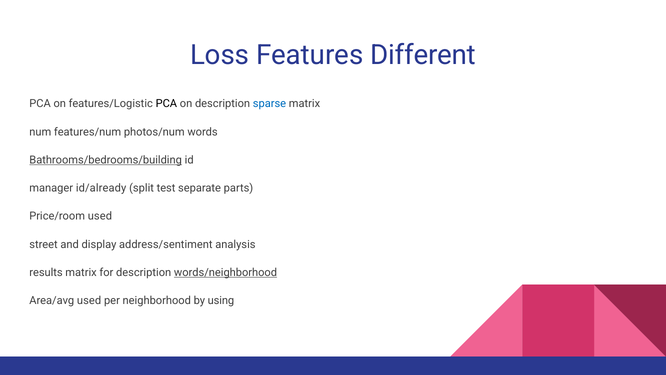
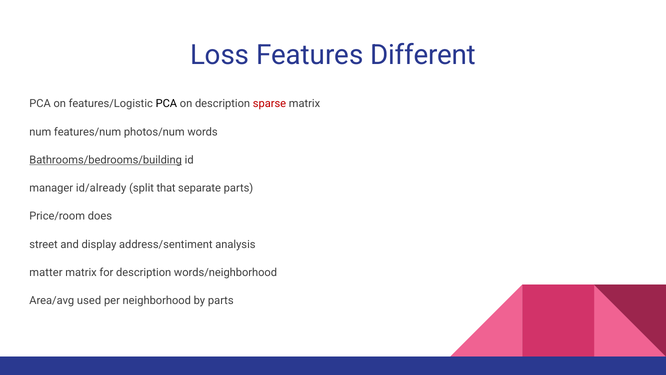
sparse colour: blue -> red (269, 104)
test: test -> that (166, 188)
Price/room used: used -> does (100, 216)
results: results -> matter (46, 272)
words/neighborhood underline: present -> none (225, 272)
by using: using -> parts (221, 300)
